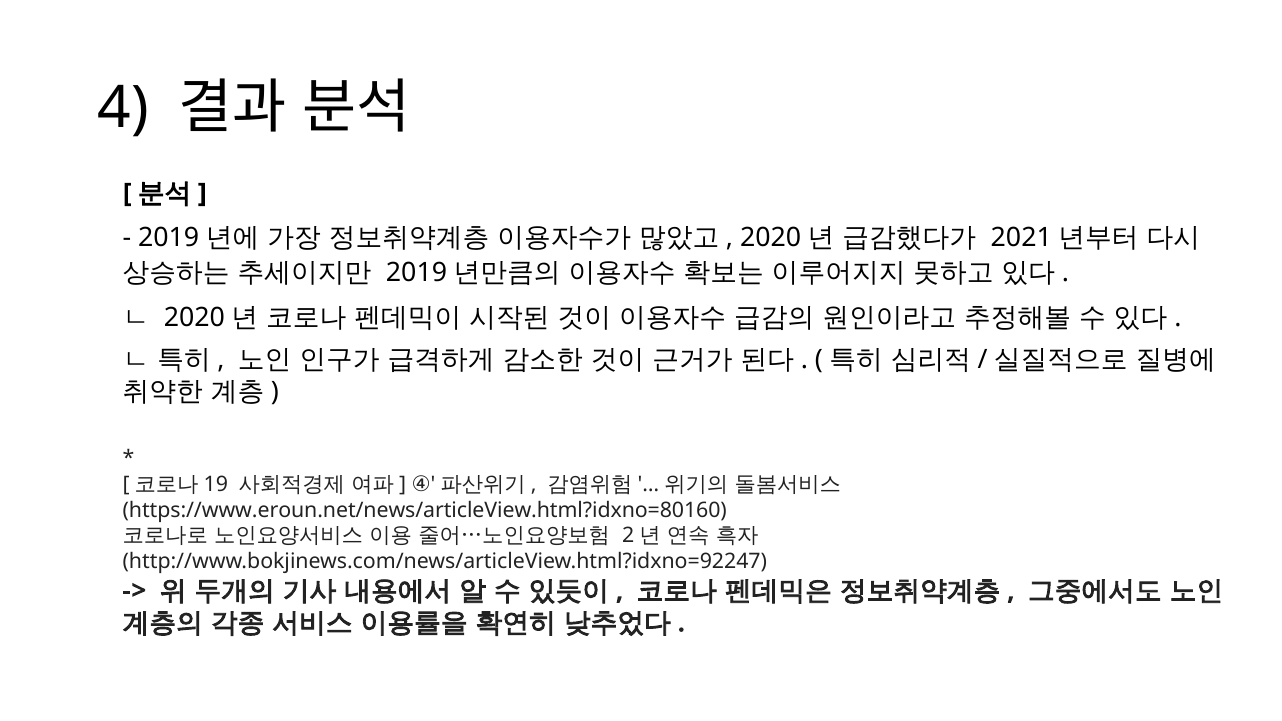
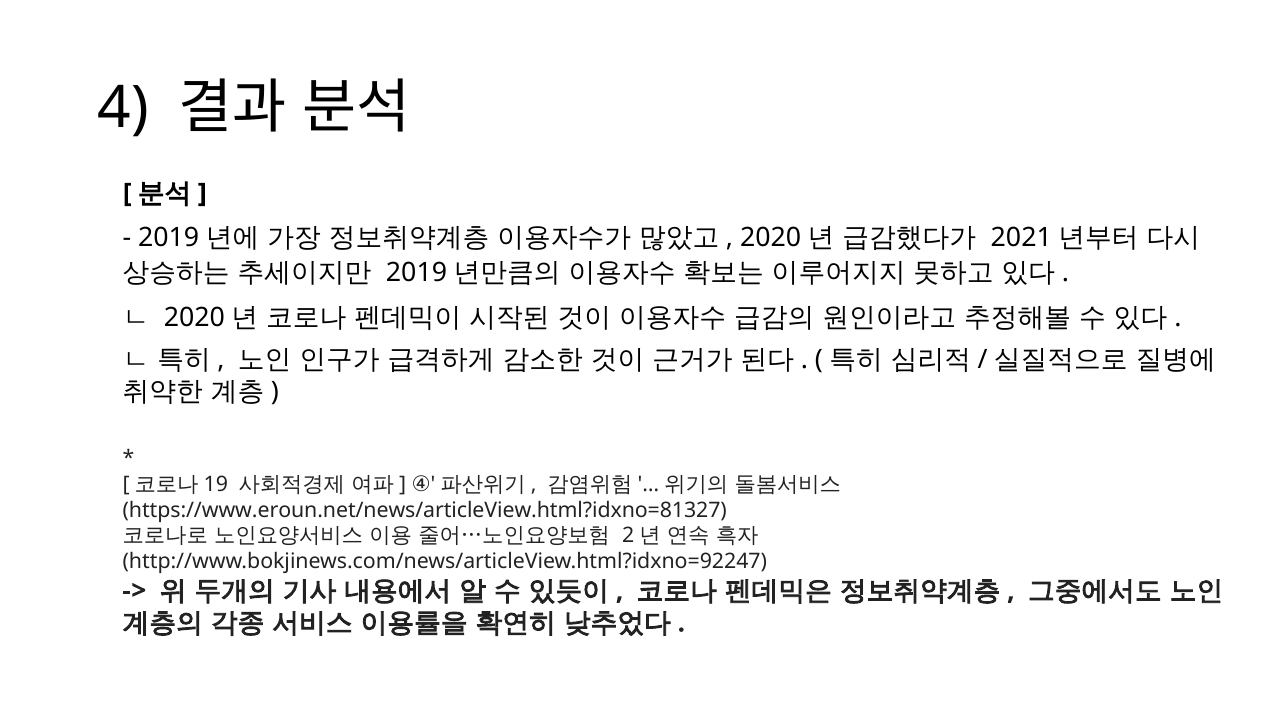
https://www.eroun.net/news/articleView.html?idxno=80160: https://www.eroun.net/news/articleView.html?idxno=80160 -> https://www.eroun.net/news/articleView.html?idxno=81327 (425, 510)
